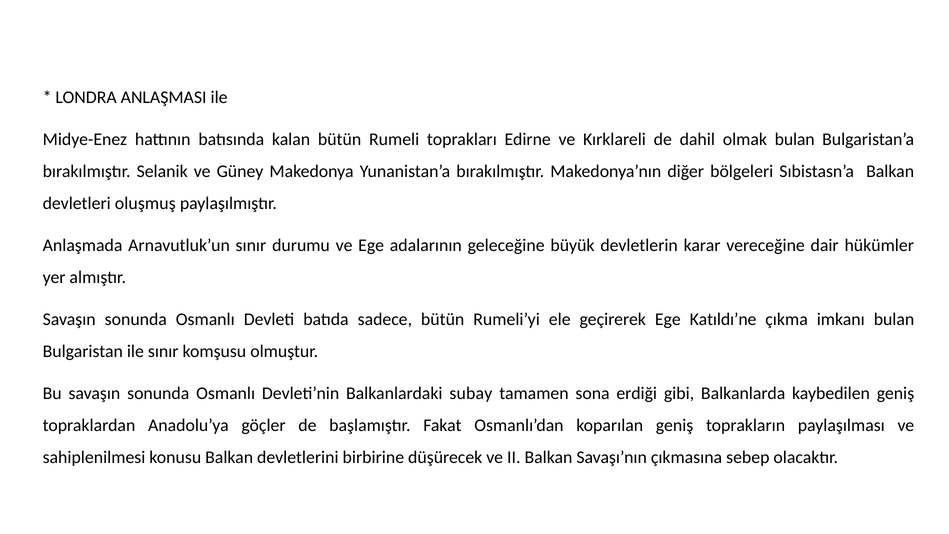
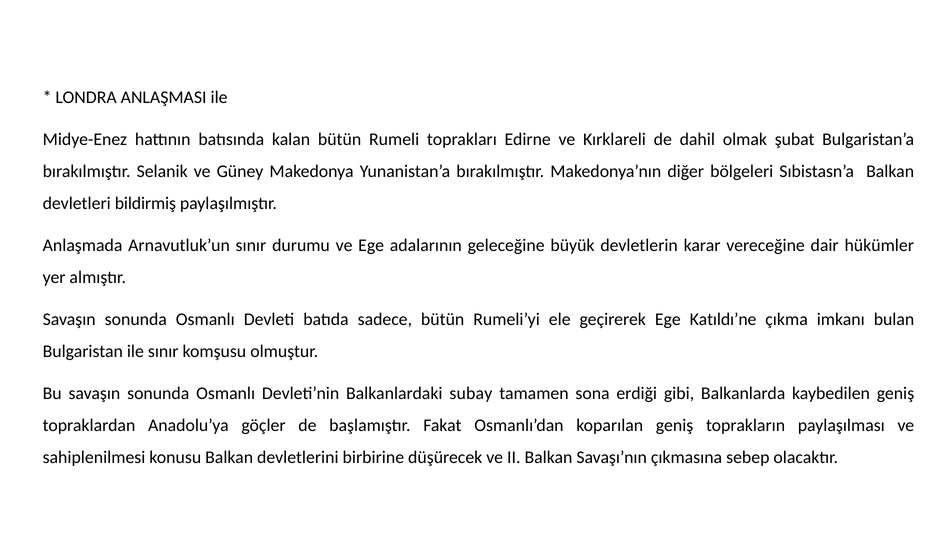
olmak bulan: bulan -> şubat (795, 139)
oluşmuş: oluşmuş -> bildirmiş (145, 203)
